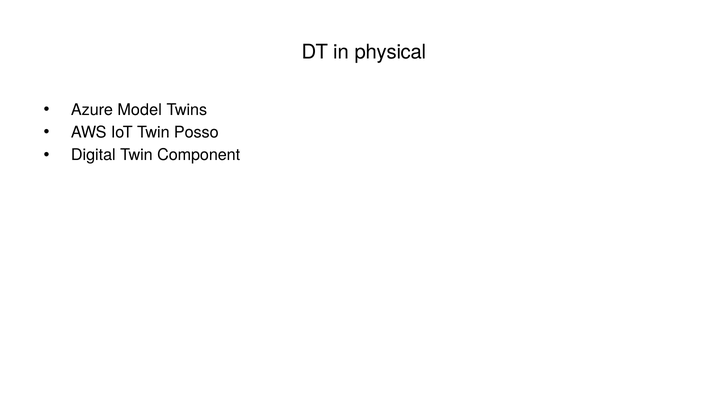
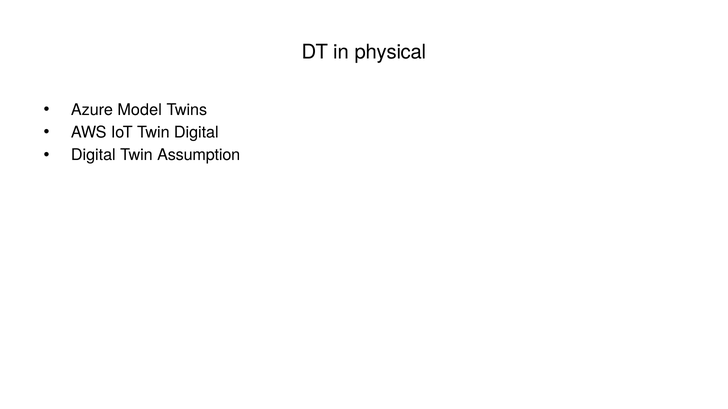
Twin Posso: Posso -> Digital (196, 133)
Component: Component -> Assumption (199, 155)
